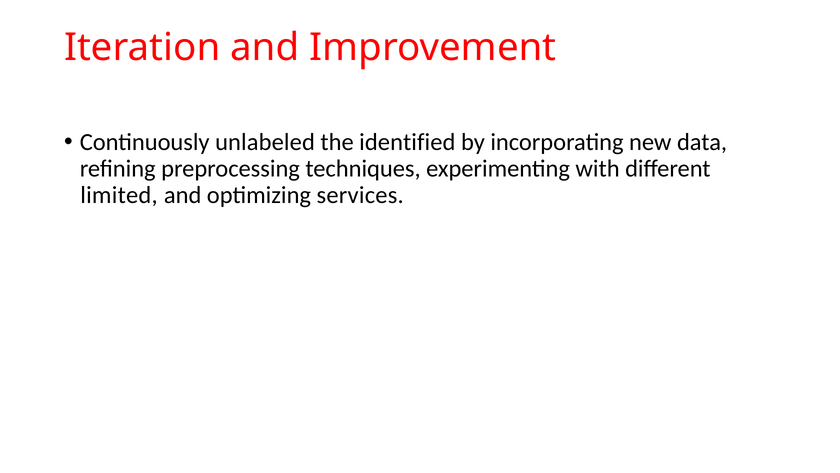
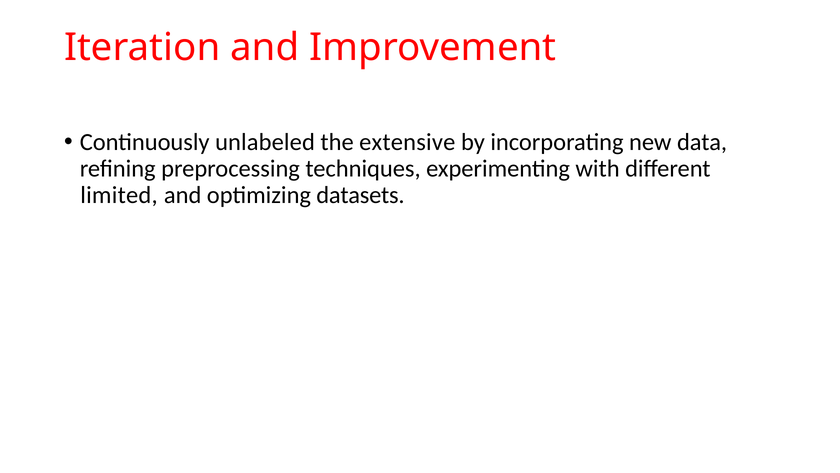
identified: identified -> extensive (407, 142)
services: services -> datasets (360, 195)
